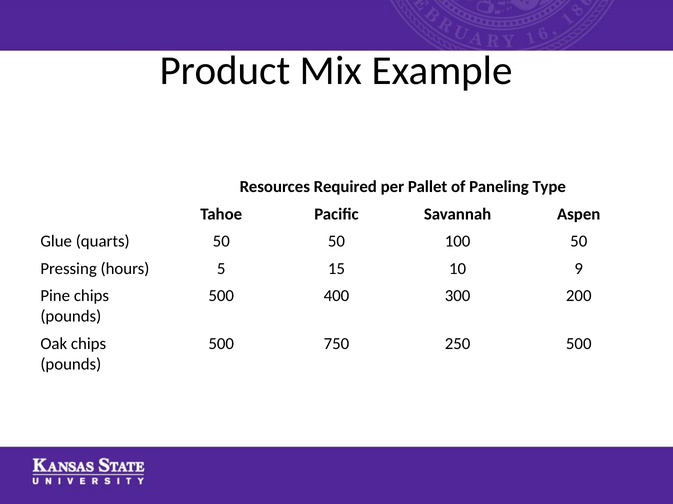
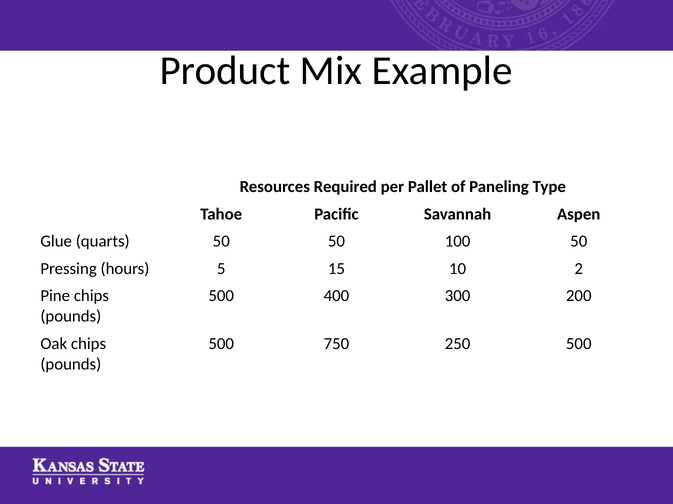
9: 9 -> 2 (579, 269)
